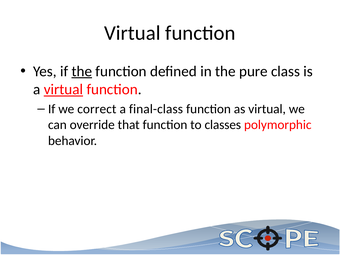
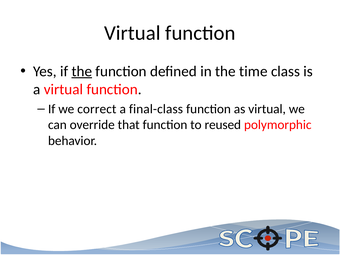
pure: pure -> time (253, 71)
virtual underline: present -> none (63, 89)
classes: classes -> reused (223, 125)
